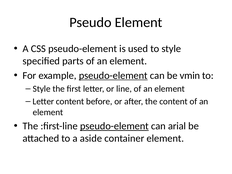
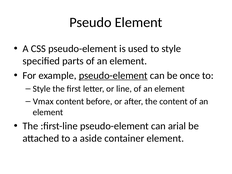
vmin: vmin -> once (190, 75)
Letter: Letter -> Vmax (43, 101)
pseudo-element underline: present -> none (114, 126)
